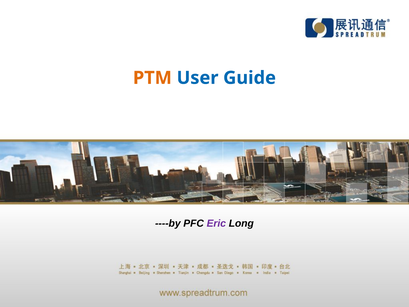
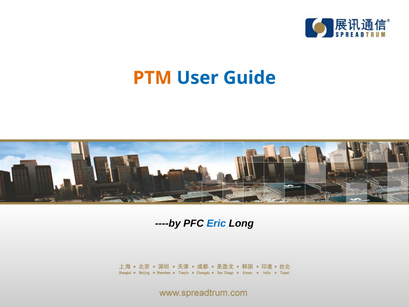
Eric colour: purple -> blue (216, 223)
